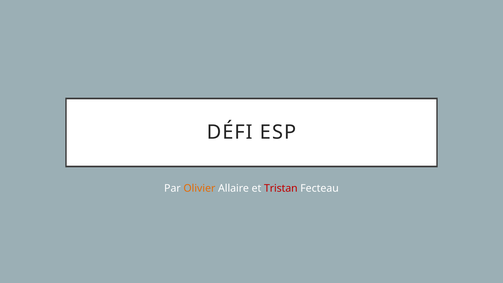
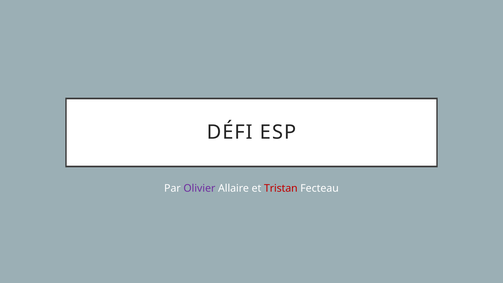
Olivier colour: orange -> purple (199, 188)
